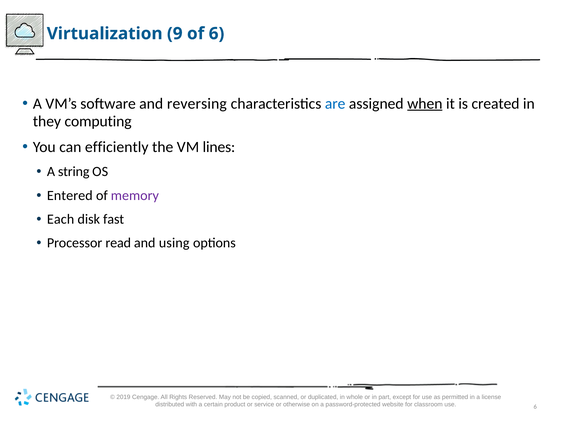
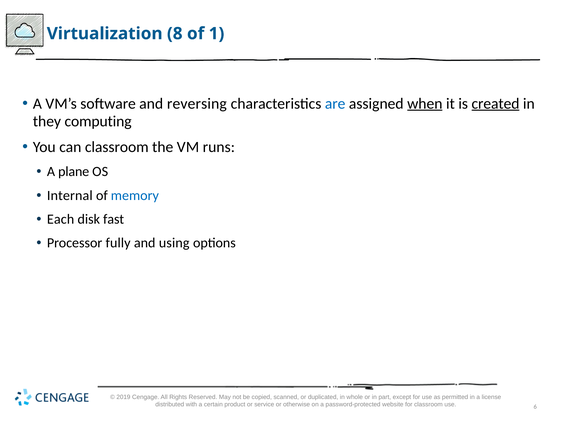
9: 9 -> 8 (175, 34)
of 6: 6 -> 1 (217, 34)
created underline: none -> present (496, 103)
can efficiently: efficiently -> classroom (117, 147)
lines: lines -> runs (219, 147)
string: string -> plane (74, 171)
Entered: Entered -> Internal (70, 195)
memory colour: purple -> blue (135, 195)
read: read -> fully (118, 243)
